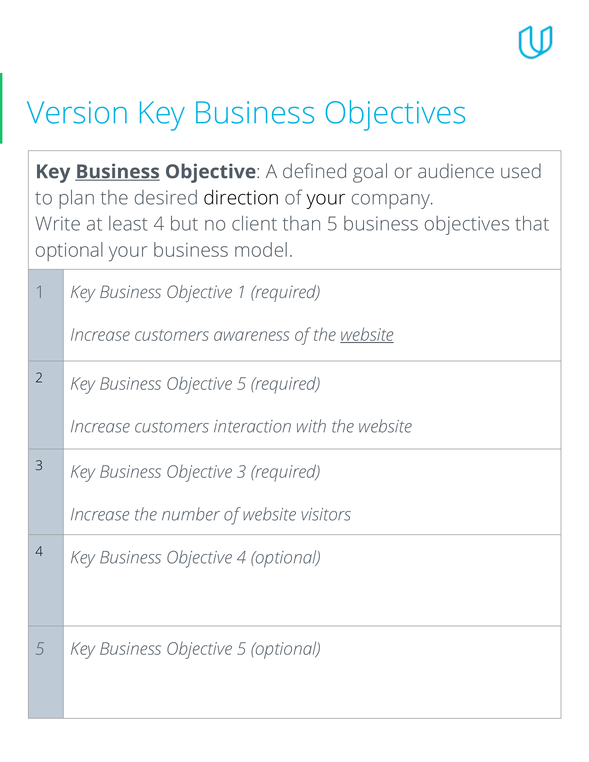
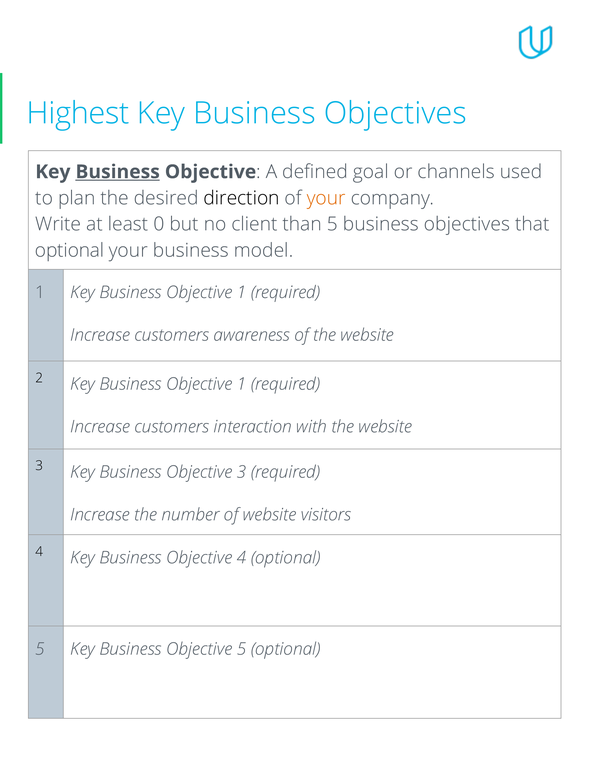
Version: Version -> Highest (78, 113)
audience: audience -> channels (456, 172)
your colour: black -> orange (326, 198)
least 4: 4 -> 0 (159, 224)
website underline: present -> none (367, 335)
5: 5 -> 1 (242, 384)
